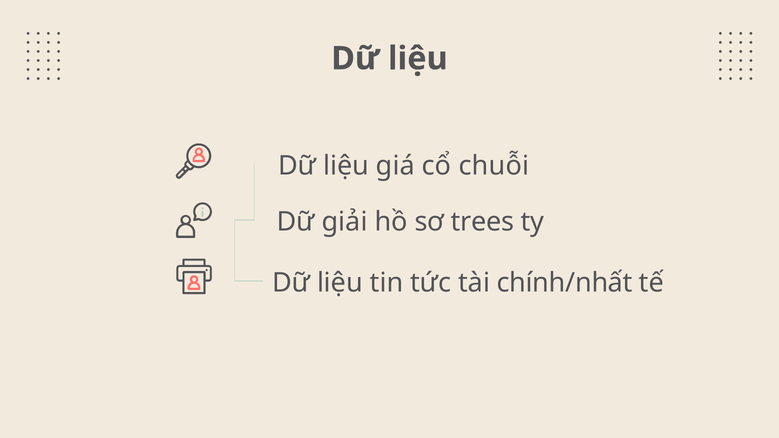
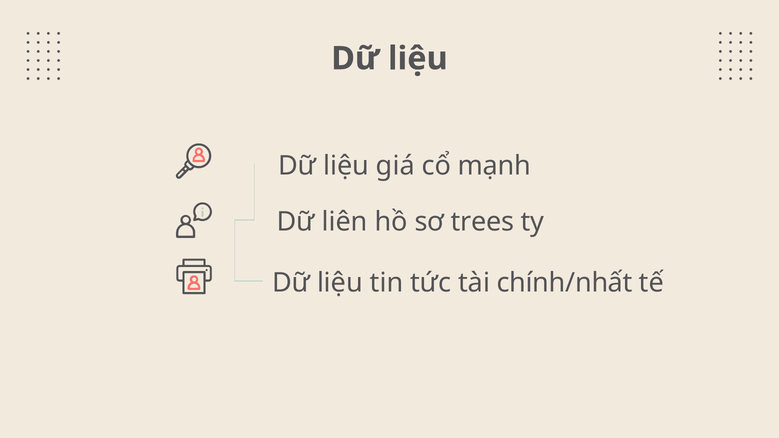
chuỗi: chuỗi -> mạnh (494, 166)
giải: giải -> liên (345, 222)
